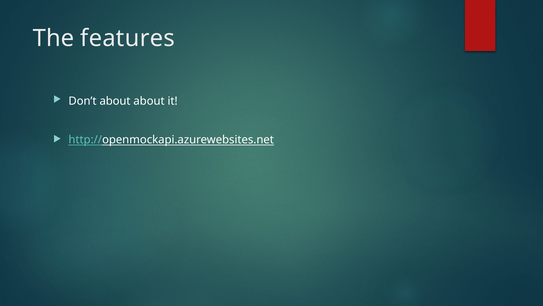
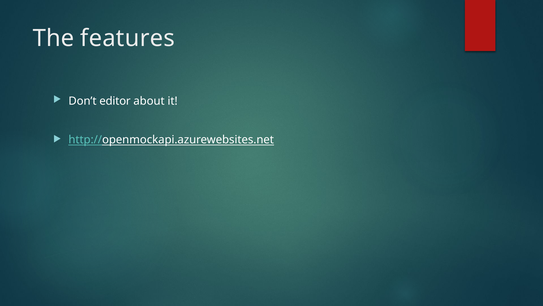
Don’t about: about -> editor (115, 101)
